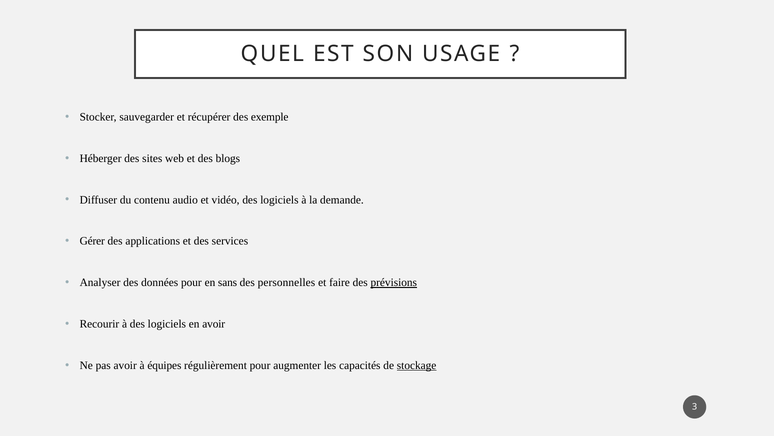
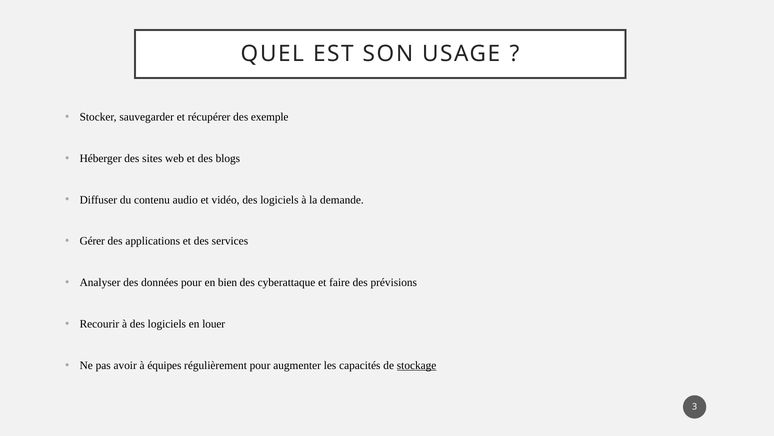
sans: sans -> bien (228, 282)
personnelles: personnelles -> cyberattaque (286, 282)
prévisions underline: present -> none (394, 282)
en avoir: avoir -> louer (214, 324)
